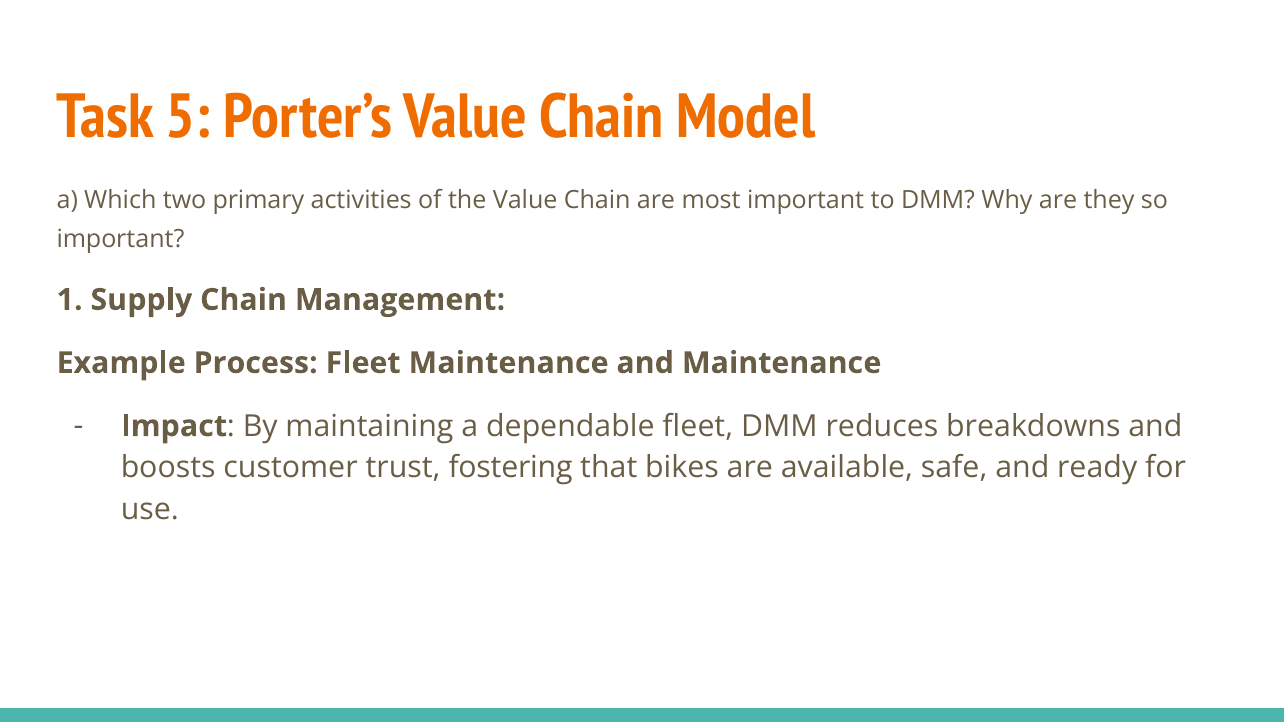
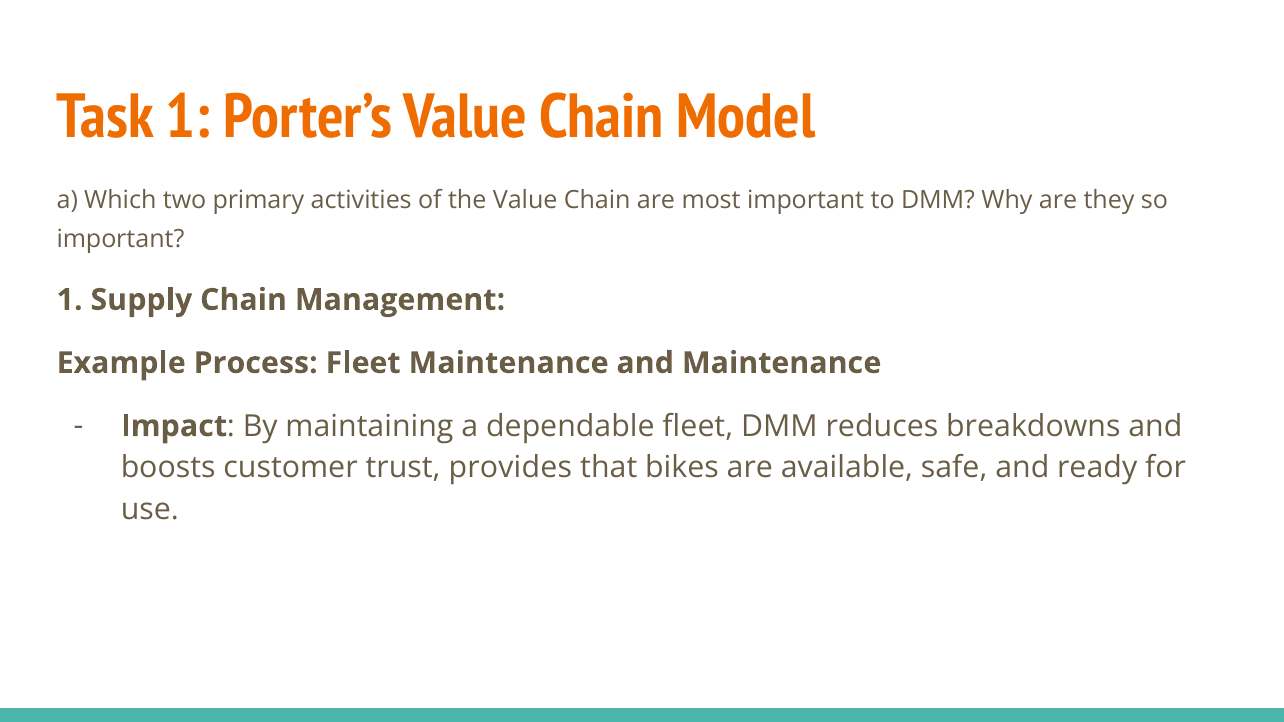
Task 5: 5 -> 1 (188, 117)
fostering: fostering -> provides (510, 468)
